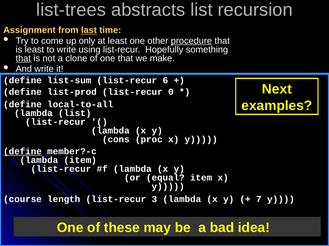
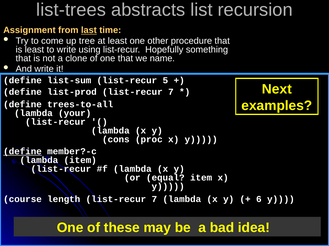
only: only -> tree (87, 41)
procedure underline: present -> none (191, 41)
that underline: present -> none (23, 58)
make: make -> name (162, 58)
6: 6 -> 5 (165, 81)
list-prod list-recur 0: 0 -> 7 (171, 92)
local-to-all: local-to-all -> trees-to-all (80, 105)
lambda list: list -> your (75, 113)
length list-recur 3: 3 -> 7 (154, 200)
7: 7 -> 6 (259, 200)
